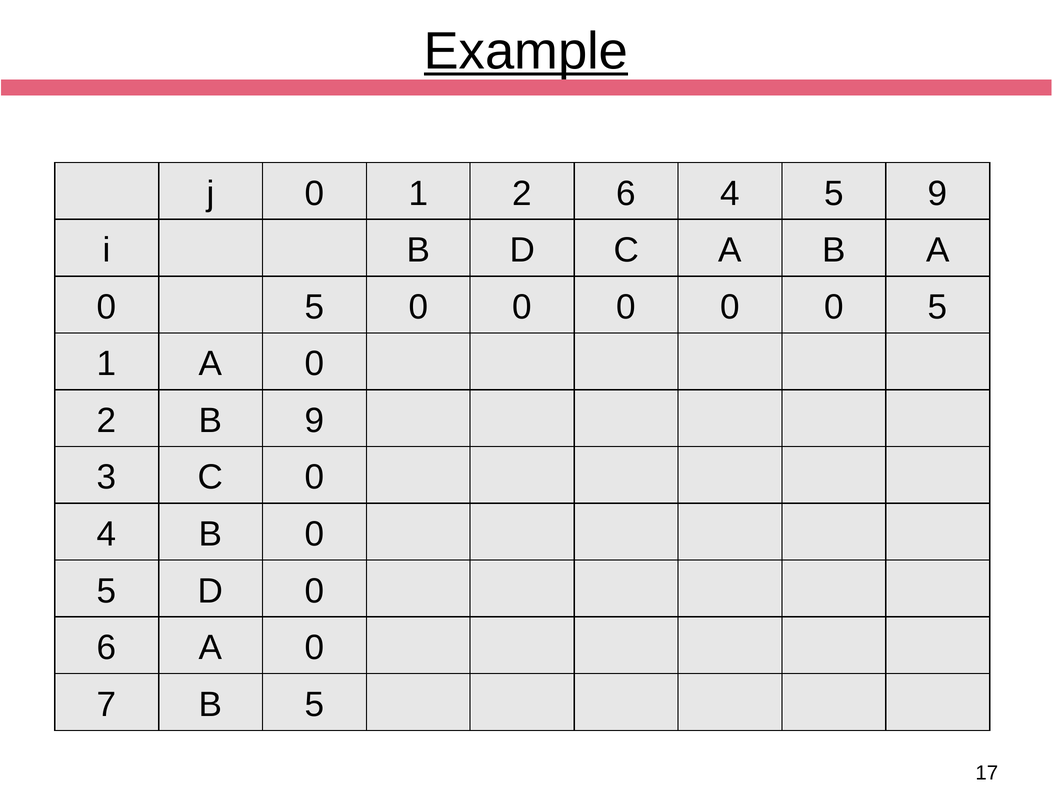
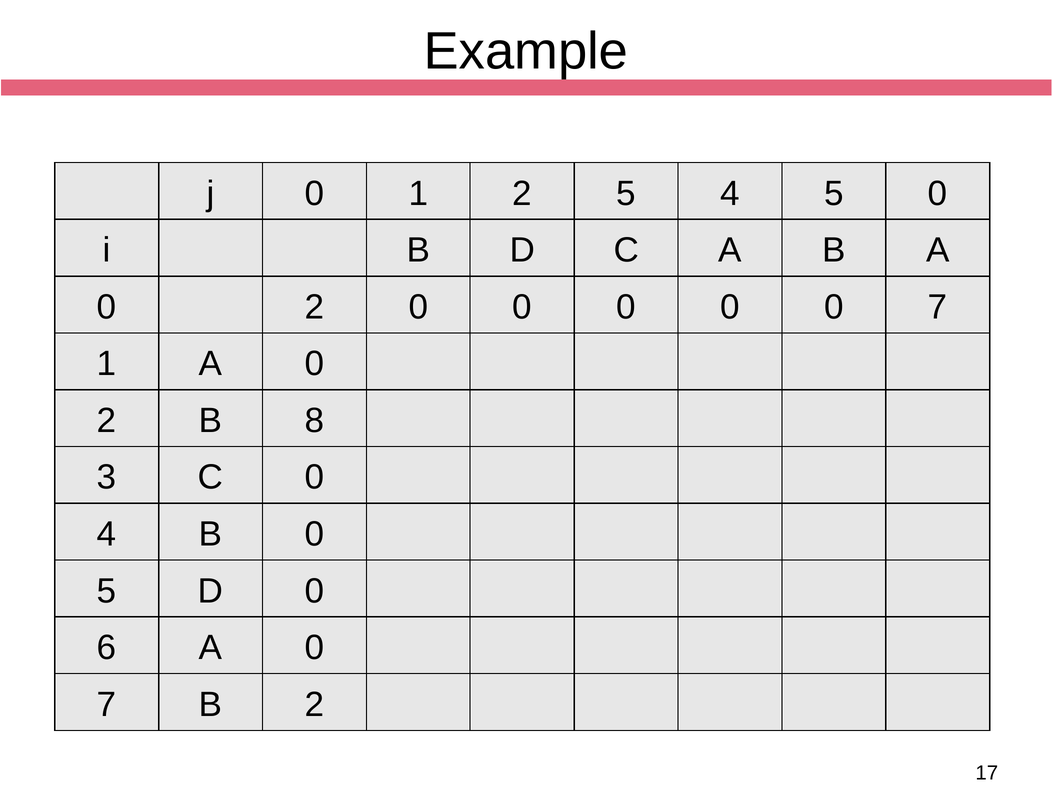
Example underline: present -> none (526, 51)
2 6: 6 -> 5 (626, 193)
5 9: 9 -> 0 (938, 193)
5: 5 -> 2 (315, 307)
0 0 5: 5 -> 7 (938, 307)
B 9: 9 -> 8 (315, 421)
B 5: 5 -> 2 (315, 705)
